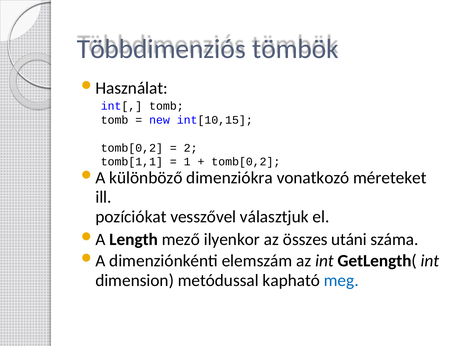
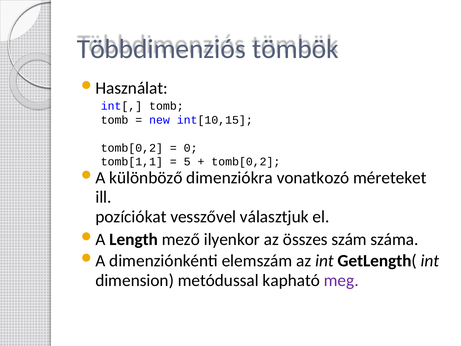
2: 2 -> 0 (191, 148)
1: 1 -> 5 (187, 161)
utáni: utáni -> szám (349, 239)
meg colour: blue -> purple (341, 280)
